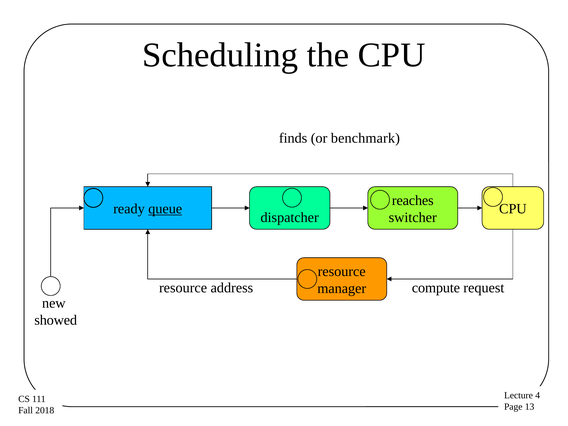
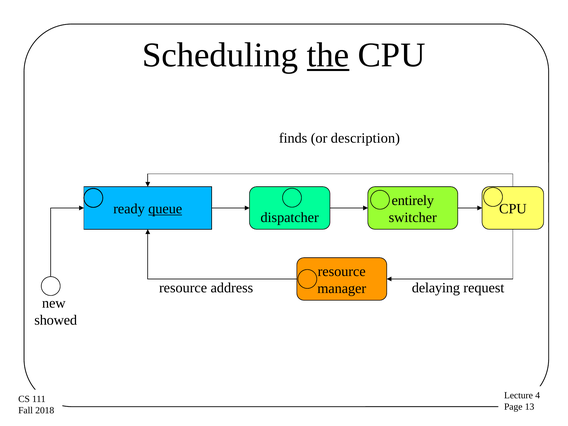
the underline: none -> present (328, 55)
benchmark: benchmark -> description (365, 138)
reaches: reaches -> entirely (413, 200)
compute: compute -> delaying (436, 288)
